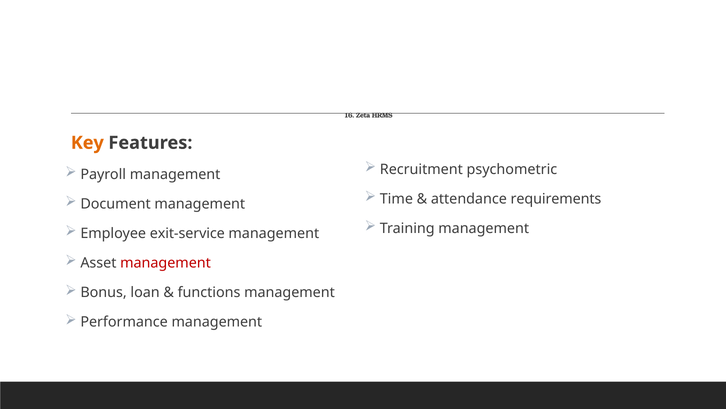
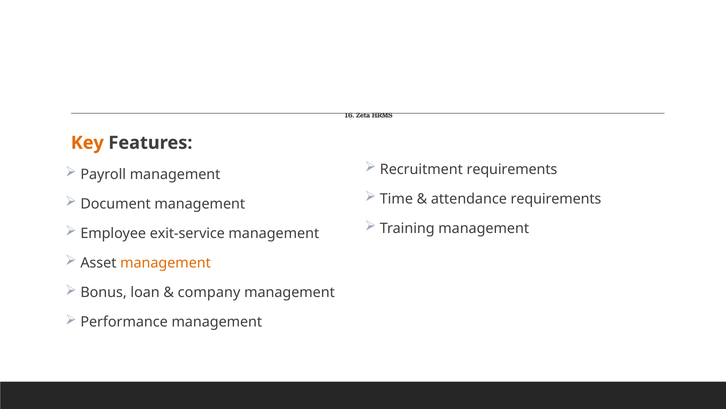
Recruitment psychometric: psychometric -> requirements (512, 169)
management colour: red -> orange (166, 263)
functions: functions -> company (209, 292)
